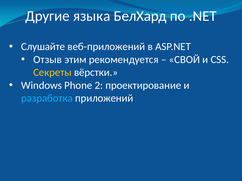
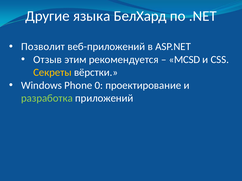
Слушайте: Слушайте -> Позволит (43, 47)
СВОЙ: СВОЙ -> MCSD (184, 60)
2: 2 -> 0 (99, 86)
разработка colour: light blue -> light green (47, 98)
